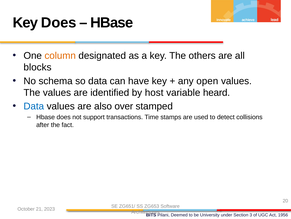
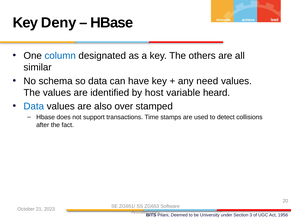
Key Does: Does -> Deny (59, 23)
column colour: orange -> blue (60, 56)
blocks: blocks -> similar (38, 67)
open: open -> need (207, 81)
